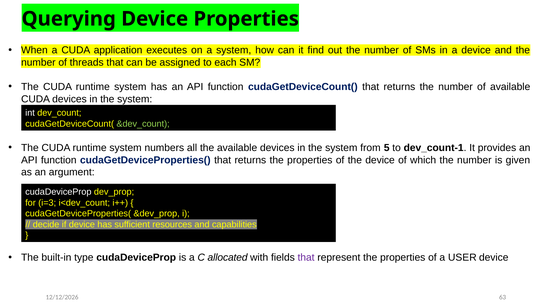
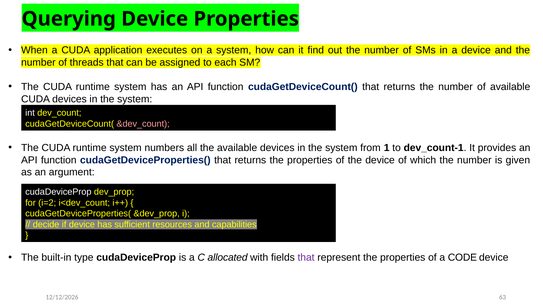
&dev_count colour: light green -> pink (143, 124)
5: 5 -> 1 (387, 148)
i=3: i=3 -> i=2 (47, 203)
USER: USER -> CODE (462, 258)
